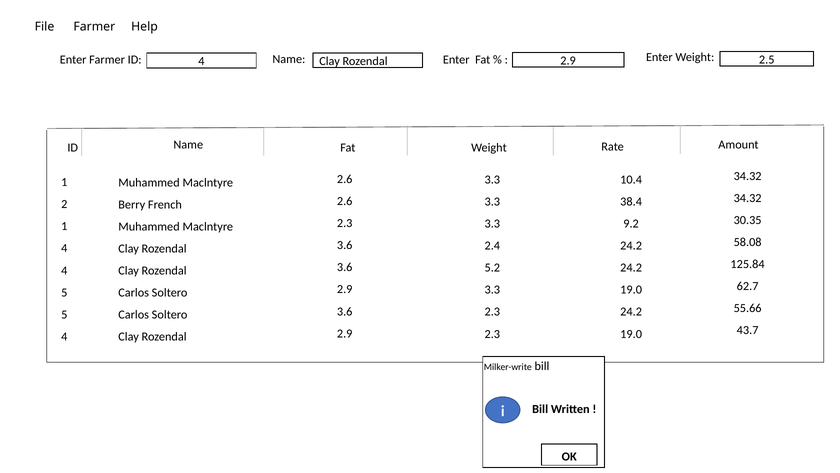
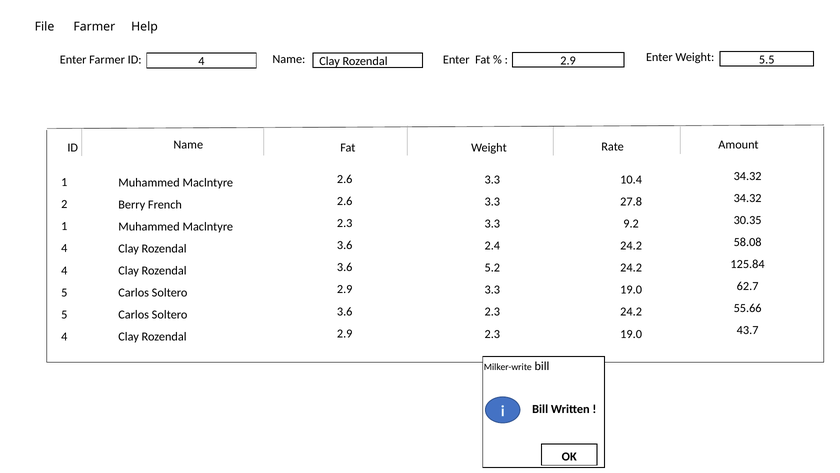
2.5: 2.5 -> 5.5 (767, 60)
38.4: 38.4 -> 27.8 (631, 201)
